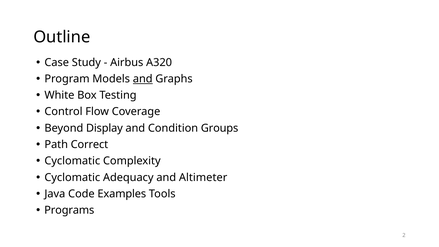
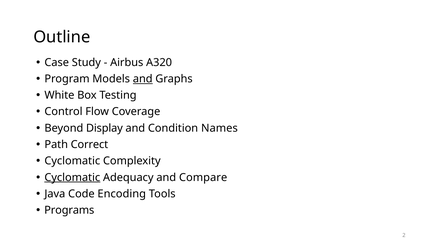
Groups: Groups -> Names (219, 128)
Cyclomatic underline: none -> present (72, 177)
Altimeter: Altimeter -> Compare (203, 177)
Examples: Examples -> Encoding (122, 194)
